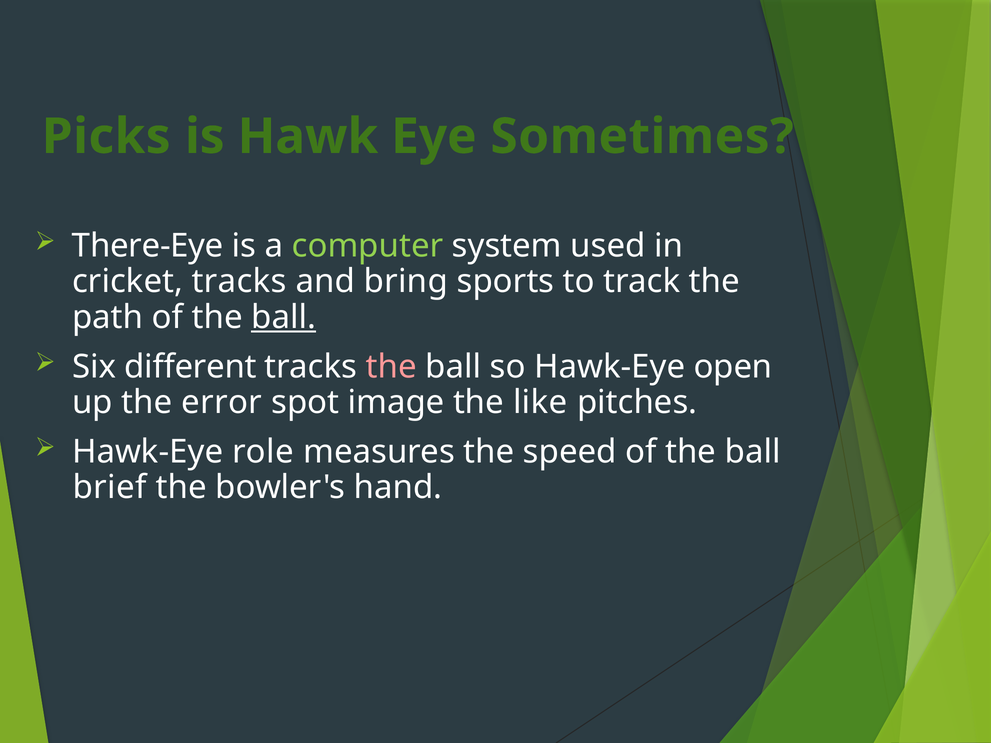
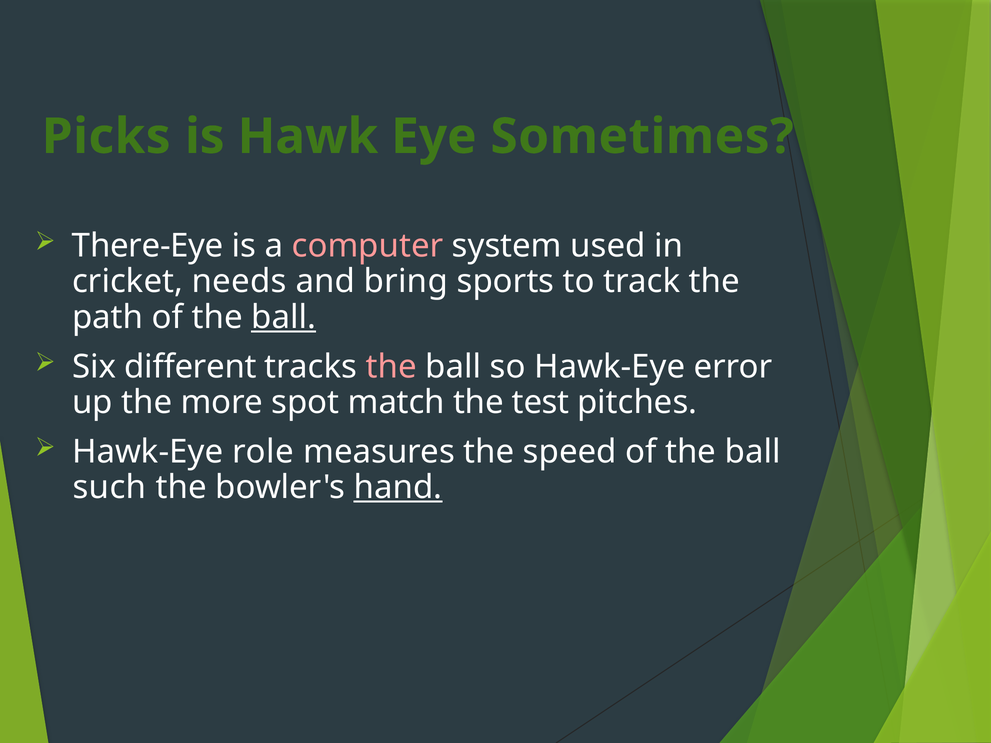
computer colour: light green -> pink (368, 246)
cricket tracks: tracks -> needs (239, 282)
open: open -> error (733, 367)
error: error -> more (222, 402)
image: image -> match (396, 402)
like: like -> test (541, 402)
brief: brief -> such (109, 487)
hand underline: none -> present (398, 487)
